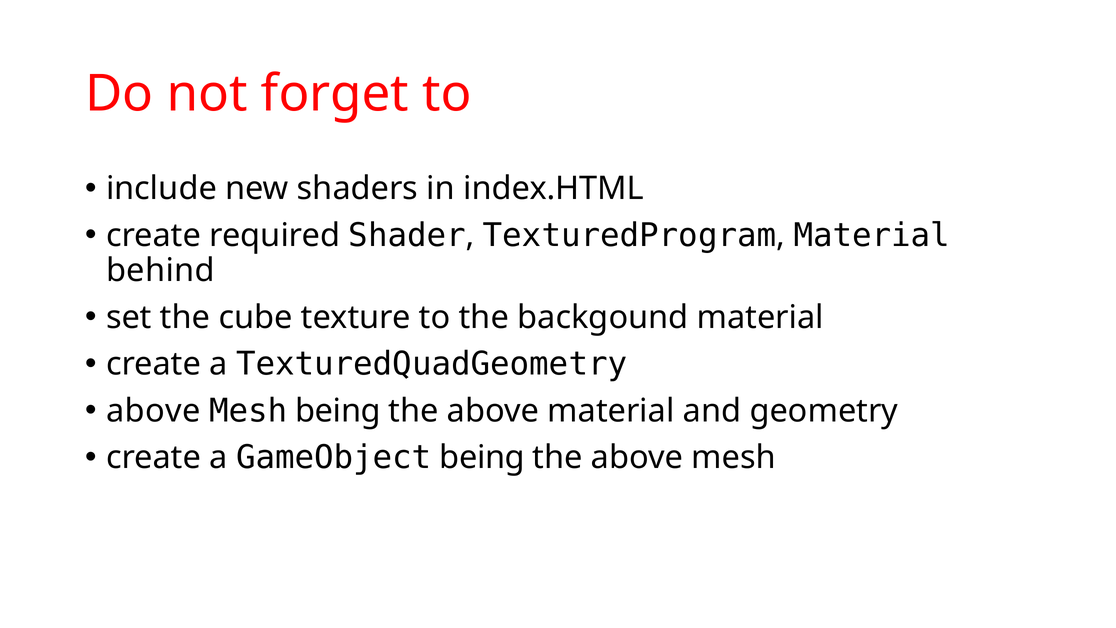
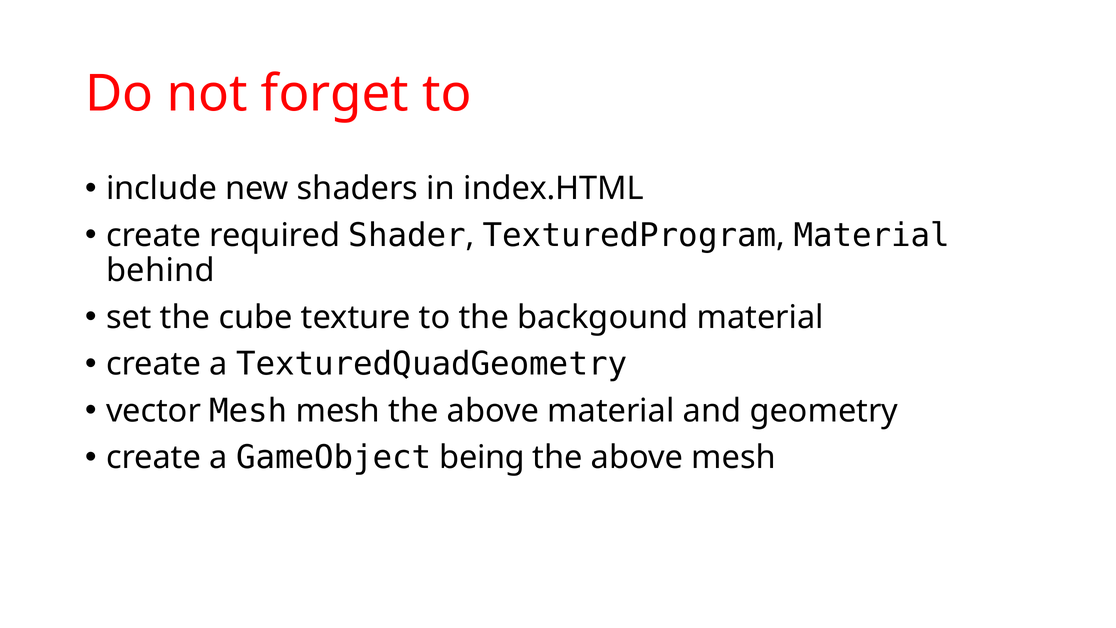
above: above -> vector (154, 411)
Mesh being: being -> mesh (338, 411)
